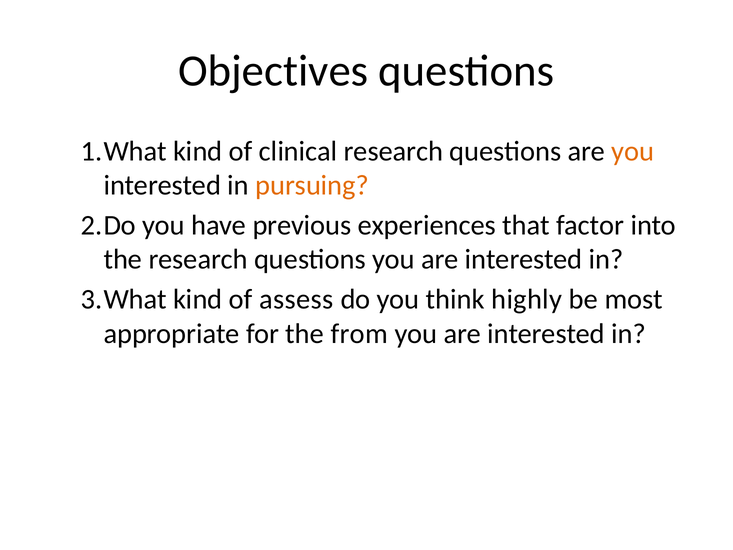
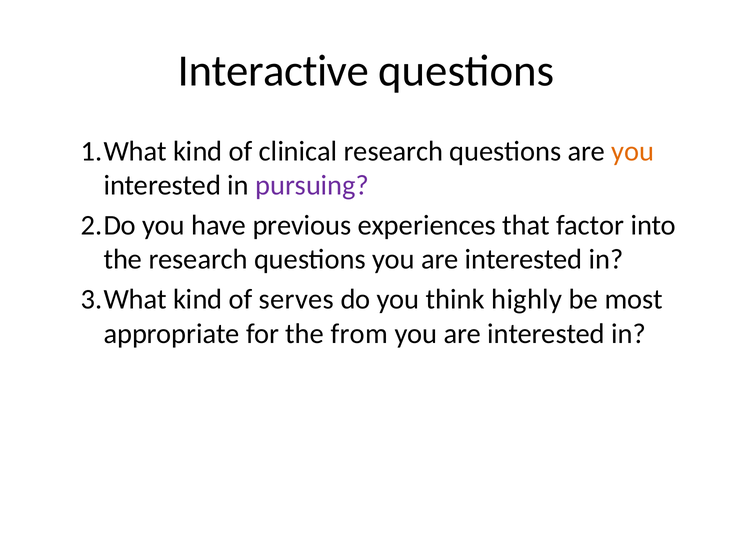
Objectives: Objectives -> Interactive (273, 71)
pursuing colour: orange -> purple (312, 185)
assess: assess -> serves (296, 299)
